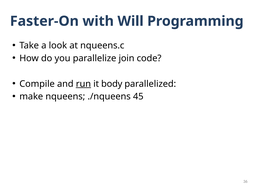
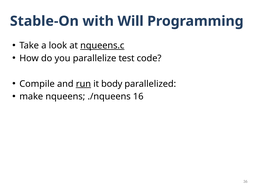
Faster-On: Faster-On -> Stable-On (44, 21)
nqueens.c underline: none -> present (102, 46)
join: join -> test (127, 59)
45: 45 -> 16 (138, 97)
